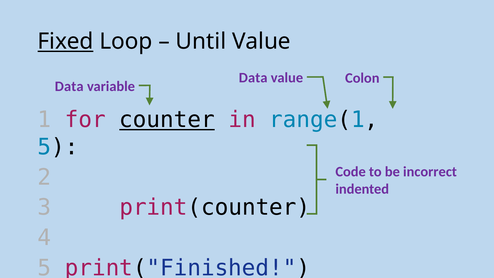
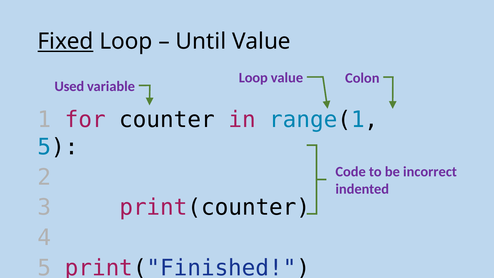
Data: Data -> Loop (253, 78)
Data: Data -> Used (69, 86)
counter underline: present -> none (167, 120)
